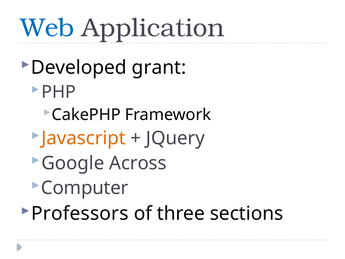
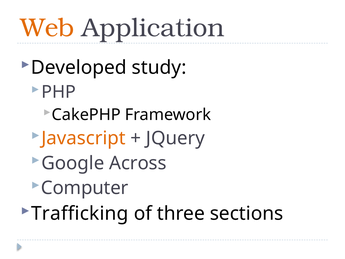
Web colour: blue -> orange (47, 28)
grant: grant -> study (159, 68)
Professors: Professors -> Trafficking (80, 213)
